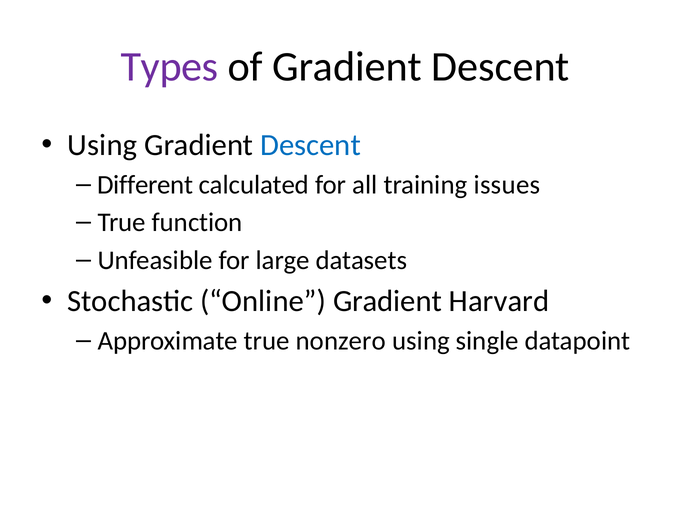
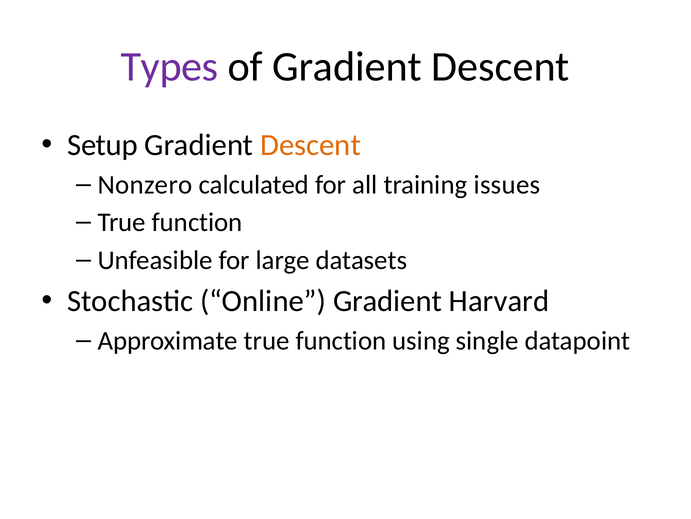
Using: Using -> Setup (103, 145)
Descent colour: blue -> orange (311, 145)
Different: Different -> Nonzero (145, 185)
Approximate true nonzero: nonzero -> function (341, 340)
